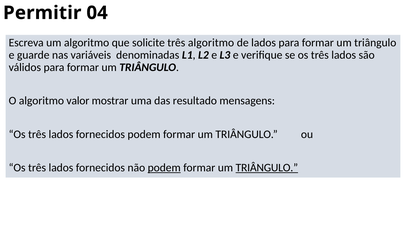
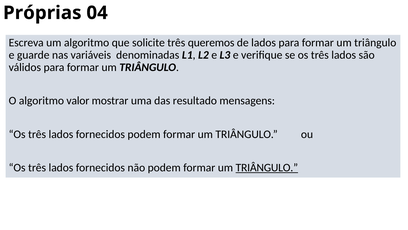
Permitir: Permitir -> Próprias (42, 13)
três algoritmo: algoritmo -> queremos (211, 42)
podem underline: present -> none (164, 167)
